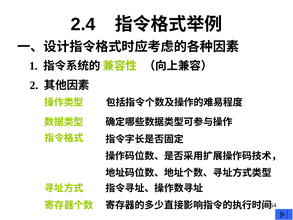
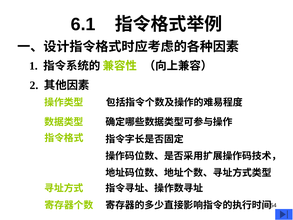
2.4: 2.4 -> 6.1 (83, 24)
